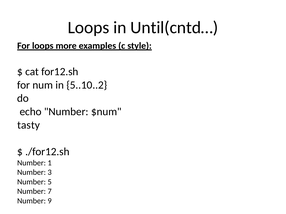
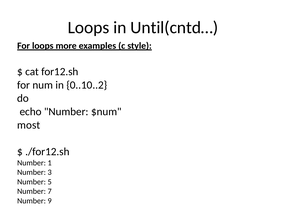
5..10..2: 5..10..2 -> 0..10..2 (87, 85)
tasty: tasty -> most (29, 125)
